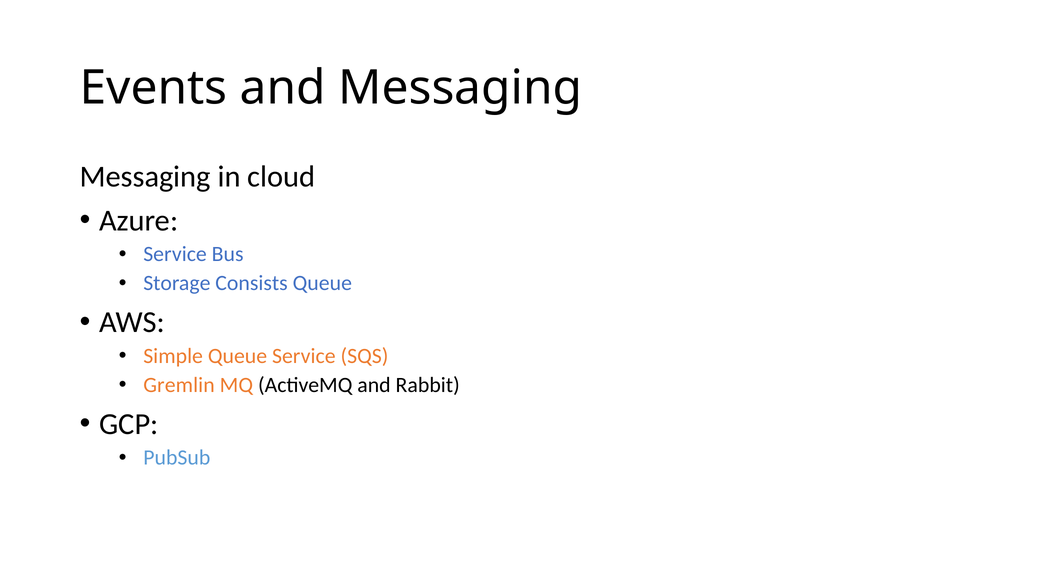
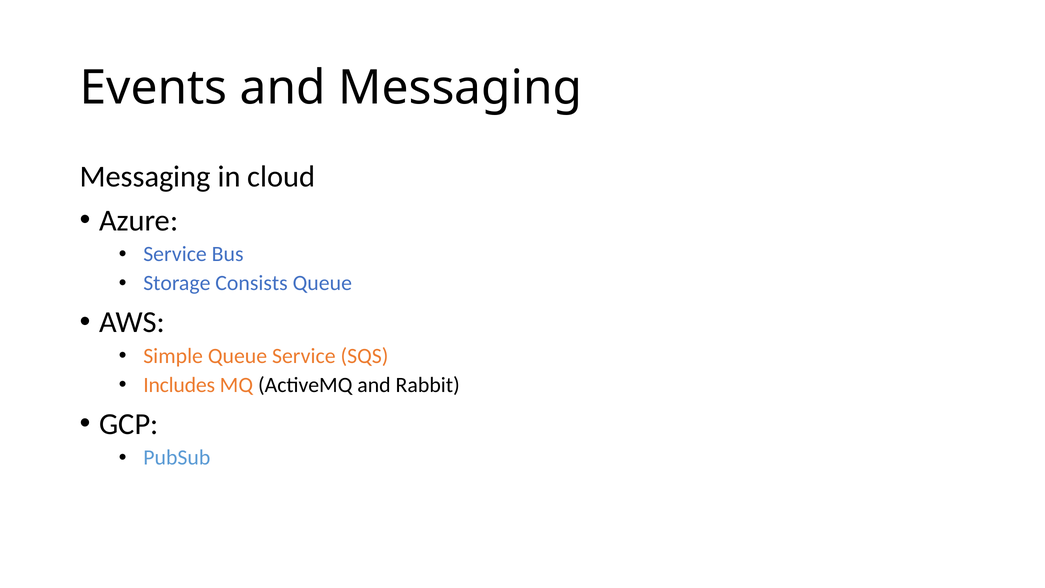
Gremlin: Gremlin -> Includes (179, 385)
